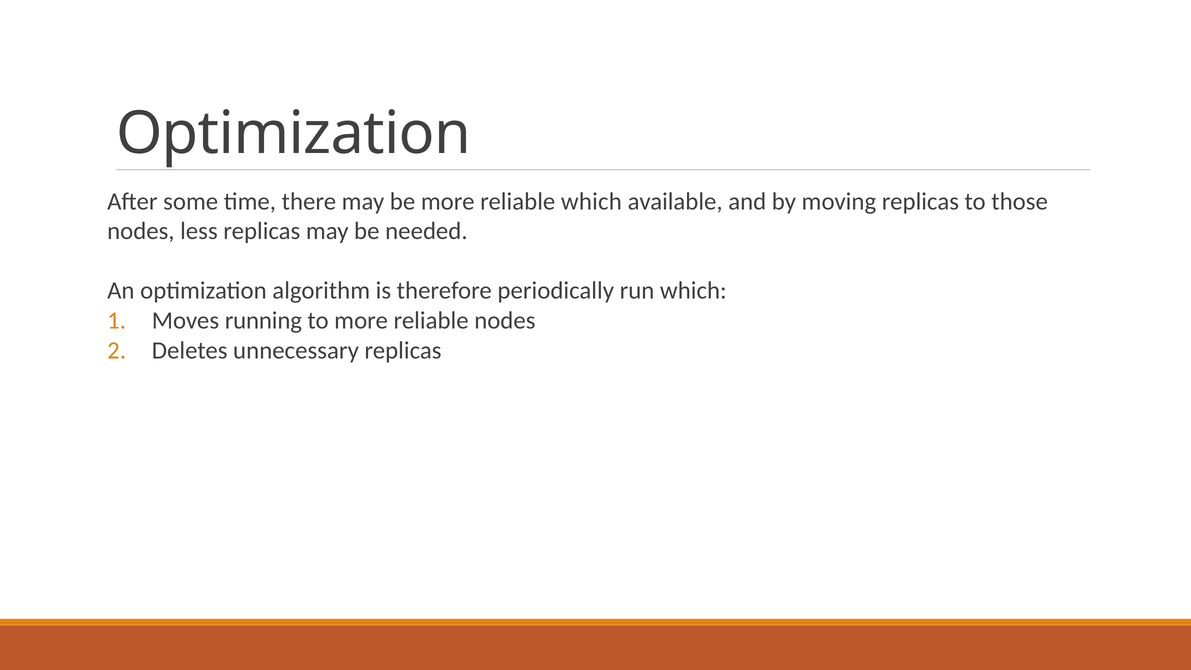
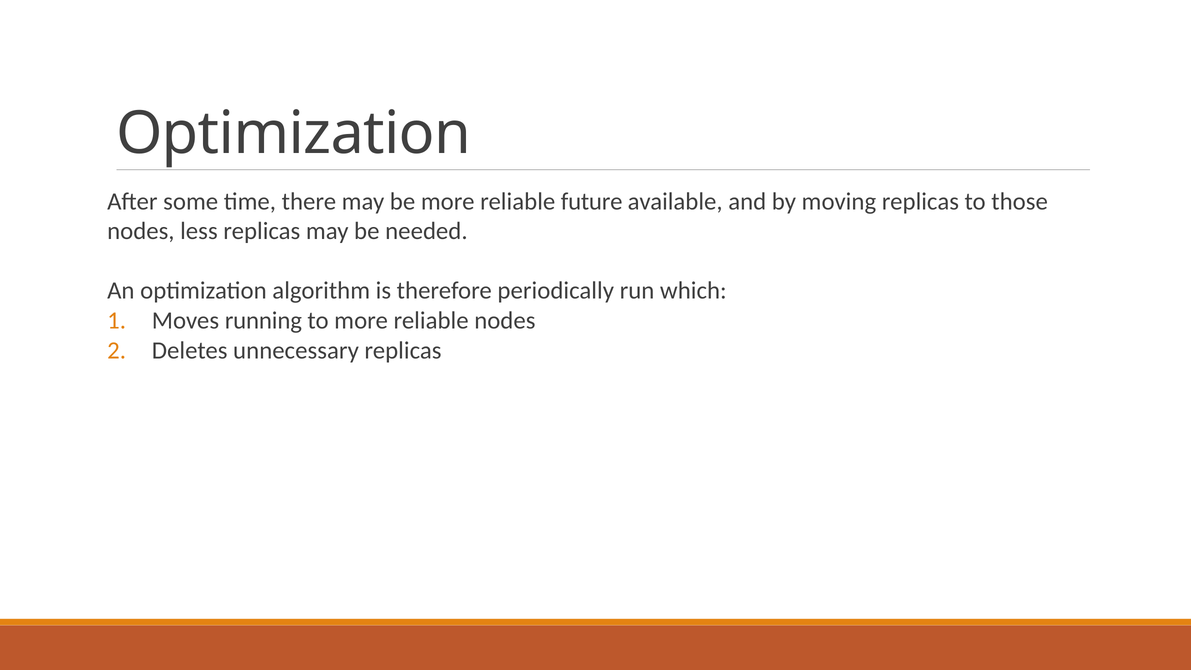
reliable which: which -> future (592, 201)
